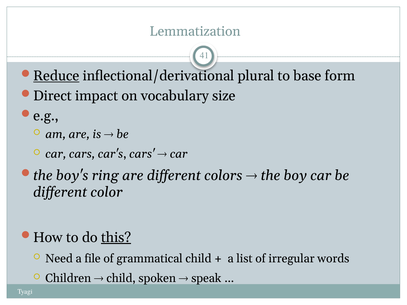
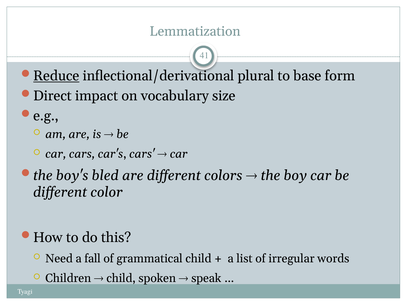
ring: ring -> bled (105, 175)
this underline: present -> none (116, 238)
file: file -> fall (93, 259)
